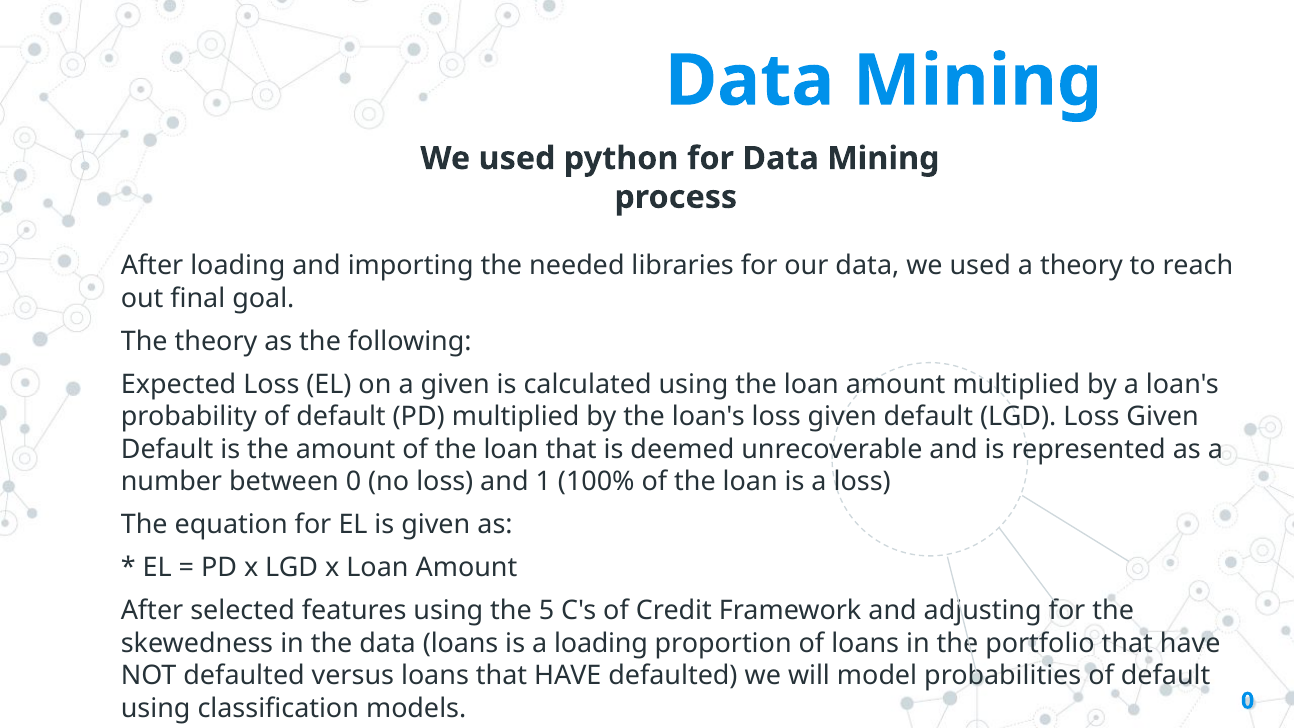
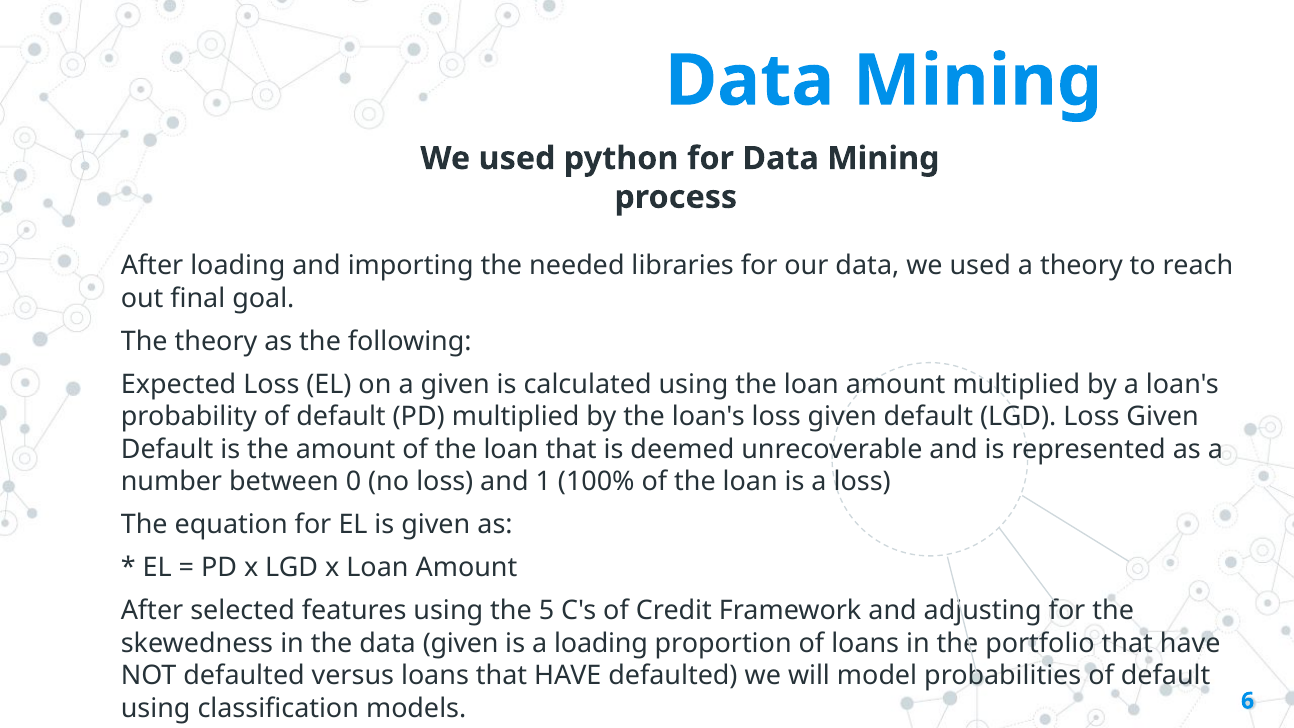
data loans: loans -> given (461, 643)
models 0: 0 -> 6 (1248, 701)
